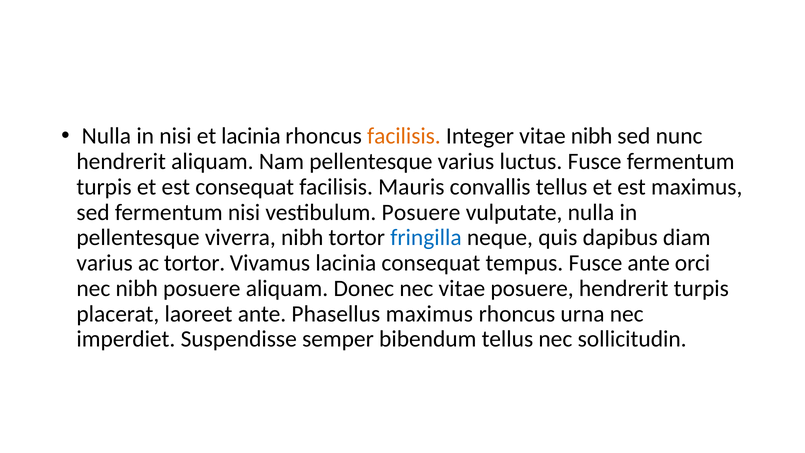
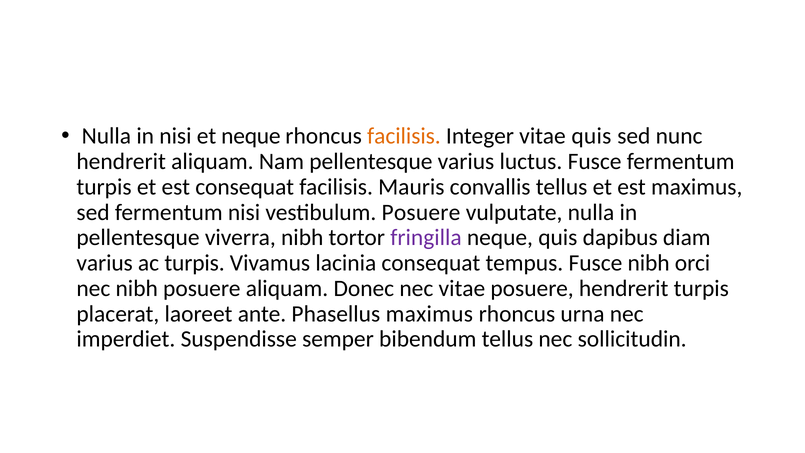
et lacinia: lacinia -> neque (251, 136)
vitae nibh: nibh -> quis (591, 136)
fringilla colour: blue -> purple (426, 238)
ac tortor: tortor -> turpis (195, 263)
Fusce ante: ante -> nibh (649, 263)
